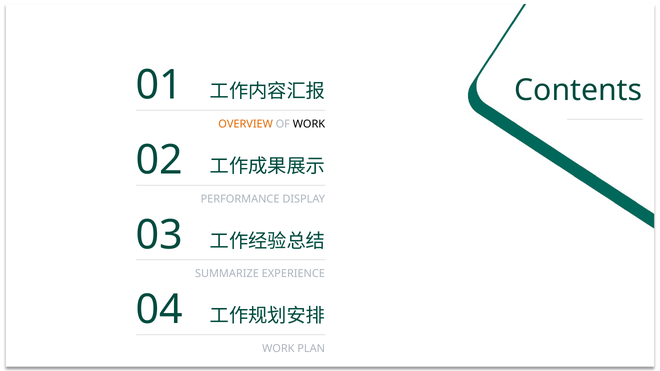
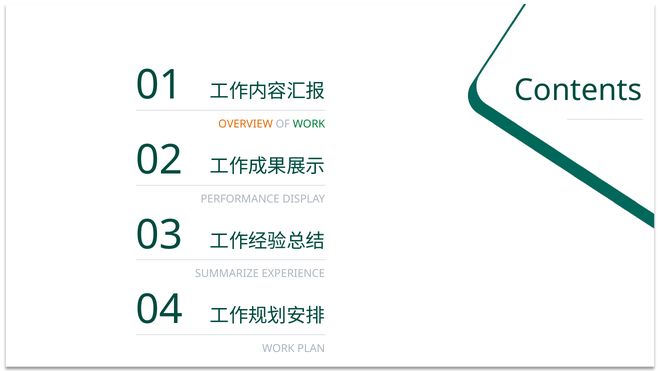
WORK colour: black -> green (309, 124)
